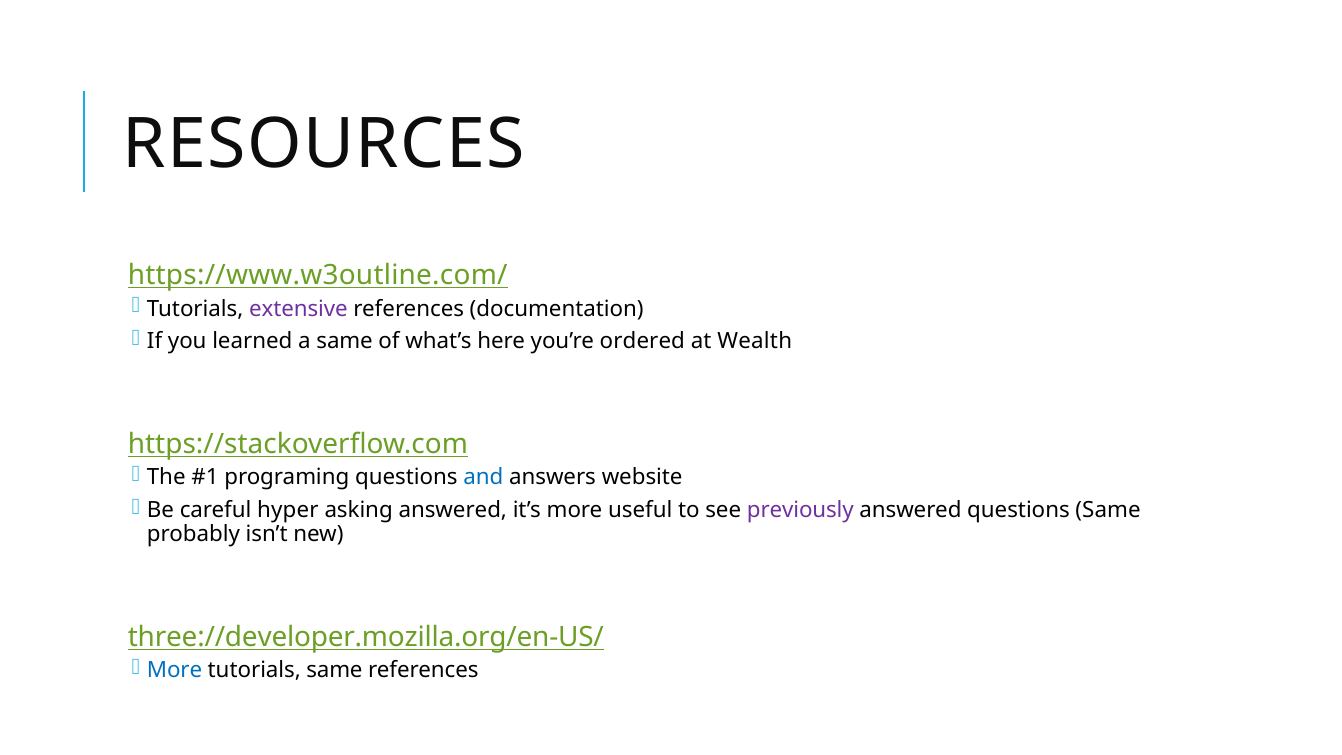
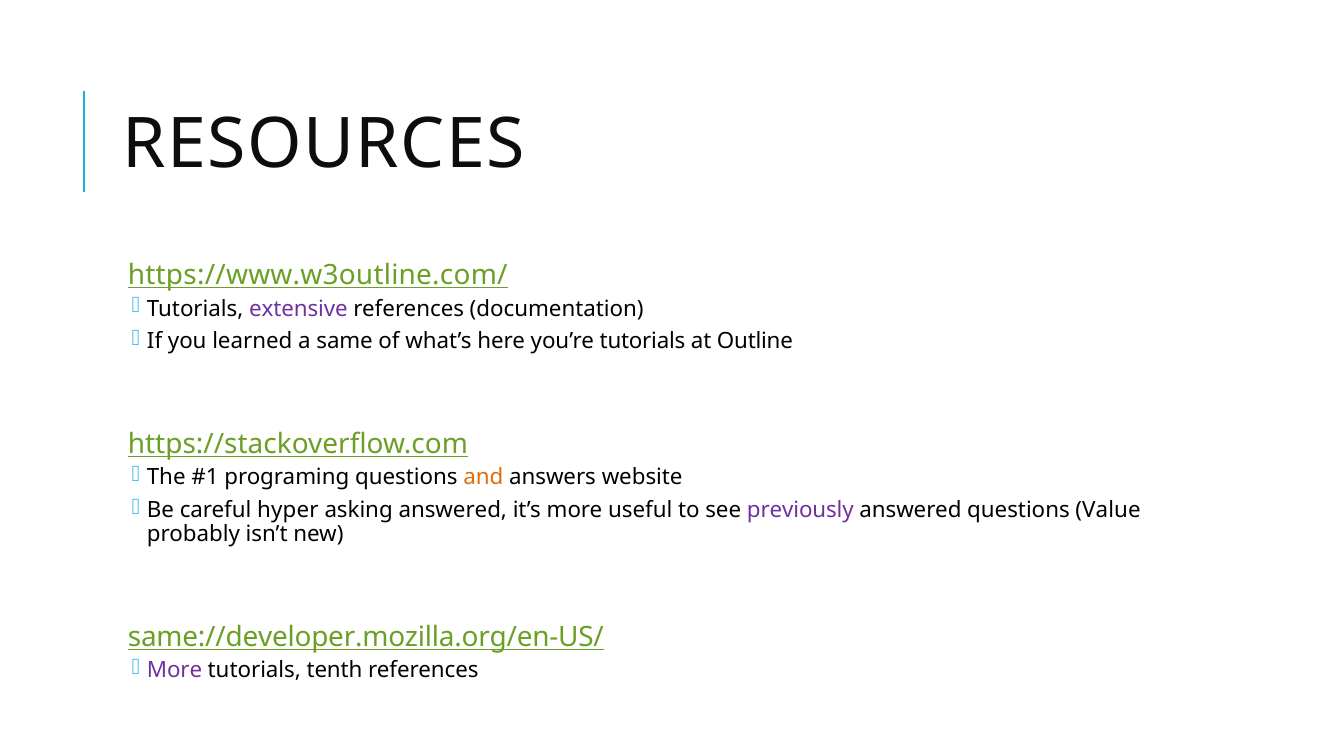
you’re ordered: ordered -> tutorials (643, 341)
Wealth: Wealth -> Outline (755, 341)
and colour: blue -> orange (483, 477)
questions Same: Same -> Value (1108, 510)
three://developer.mozilla.org/en-US/: three://developer.mozilla.org/en-US/ -> same://developer.mozilla.org/en-US/ (366, 637)
More colour: blue -> purple (175, 670)
tutorials same: same -> tenth (334, 670)
